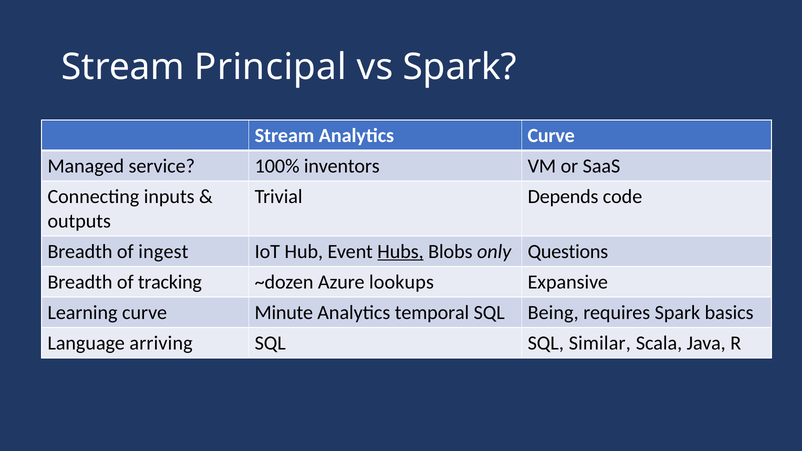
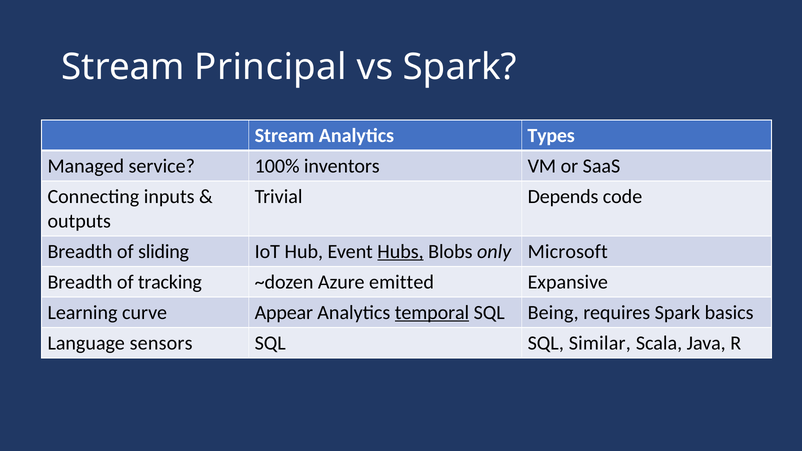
Analytics Curve: Curve -> Types (551, 136)
ingest: ingest -> sliding (164, 251)
Questions: Questions -> Microsoft (568, 251)
lookups: lookups -> emitted (402, 282)
Minute: Minute -> Appear (284, 312)
temporal underline: none -> present (432, 312)
arriving: arriving -> sensors (161, 343)
